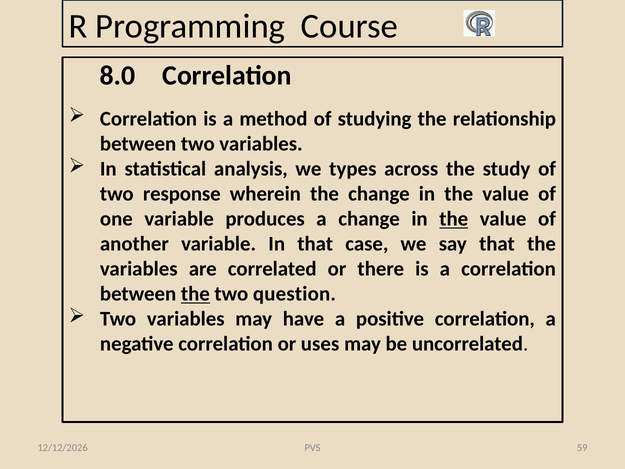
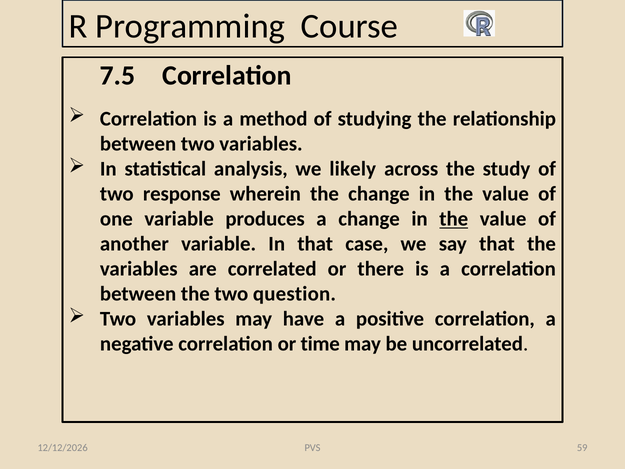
8.0: 8.0 -> 7.5 (118, 75)
types: types -> likely (353, 169)
the underline: present -> none (195, 294)
uses: uses -> time (320, 344)
